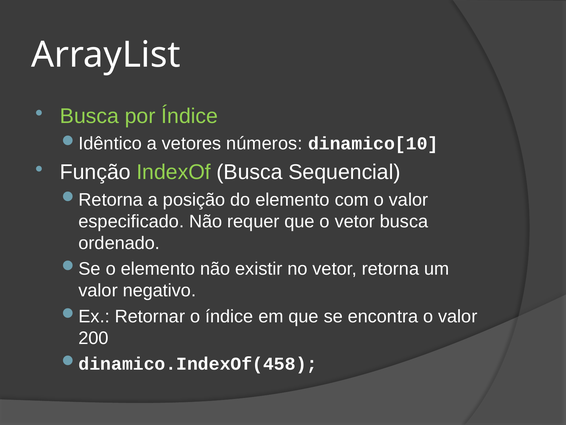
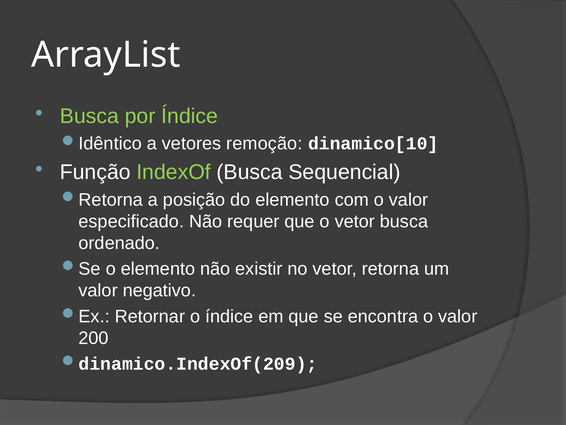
números: números -> remoção (264, 144)
dinamico.IndexOf(458: dinamico.IndexOf(458 -> dinamico.IndexOf(209 (198, 363)
